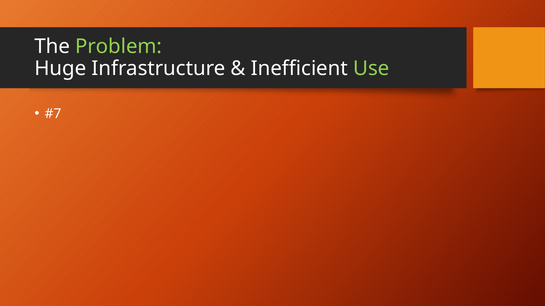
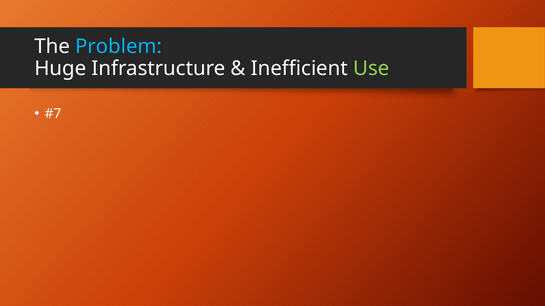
Problem colour: light green -> light blue (119, 47)
